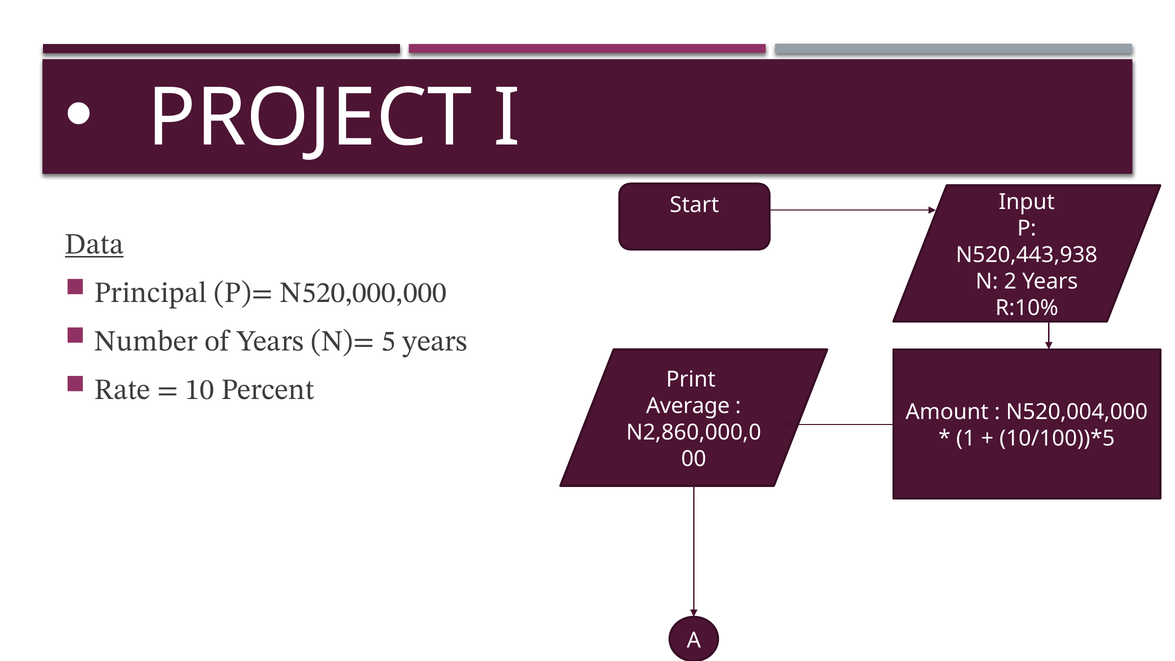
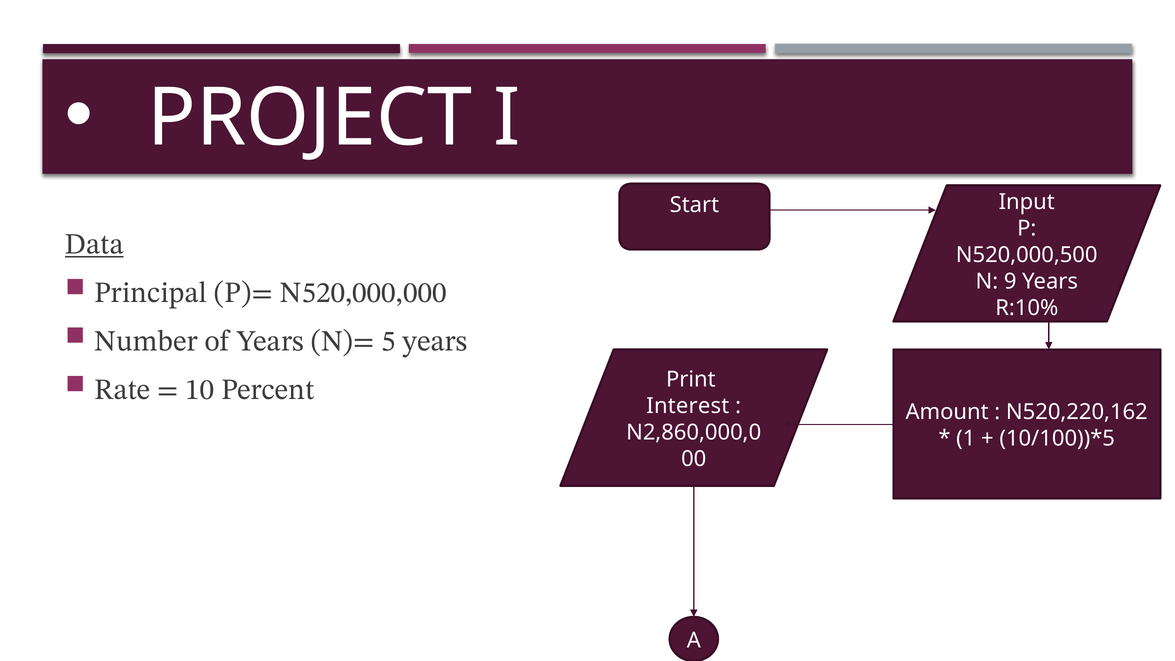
N520,443,938: N520,443,938 -> N520,000,500 (1027, 255)
2: 2 -> 9 (1010, 281)
Average: Average -> Interest (688, 406)
N520,004,000: N520,004,000 -> N520,220,162 (1077, 412)
